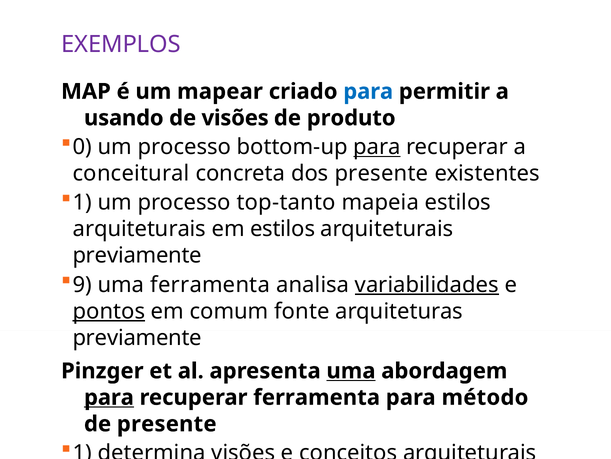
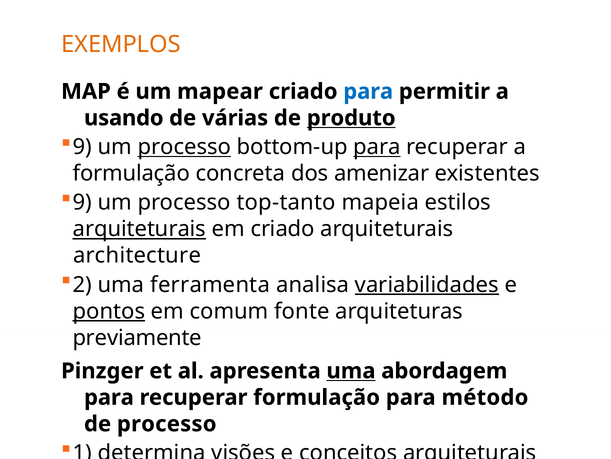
EXEMPLOS colour: purple -> orange (121, 44)
de visões: visões -> várias (235, 118)
produto underline: none -> present (351, 118)
0: 0 -> 9 (82, 147)
processo underline: none -> present (184, 147)
conceitural: conceitural -> formulação (131, 173)
dos presente: presente -> amenizar (382, 173)
1: 1 -> 9 (82, 202)
arquiteturais underline: none -> present (139, 229)
em estilos: estilos -> criado (283, 229)
previamente: previamente -> architecture (137, 255)
9: 9 -> 2 (82, 284)
para underline: present -> none (109, 397)
recuperar ferramenta: ferramenta -> formulação (317, 397)
de presente: presente -> processo (167, 423)
